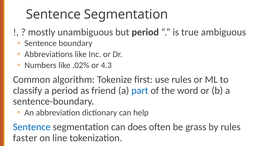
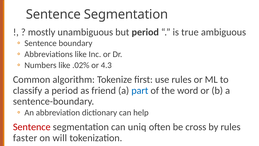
Sentence colour: blue -> red (32, 127)
does: does -> uniq (137, 127)
grass: grass -> cross (196, 127)
line: line -> will (60, 138)
